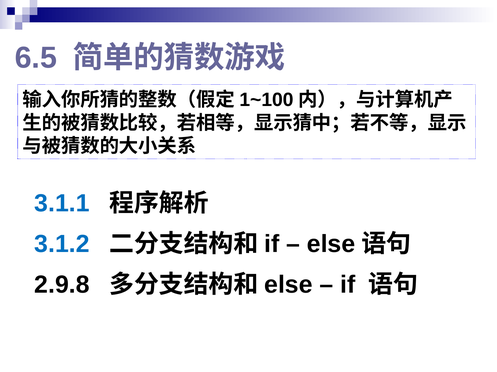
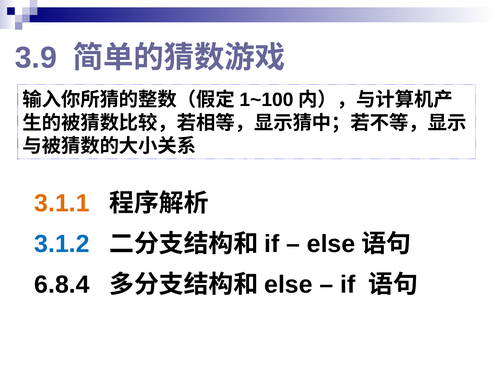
6.5: 6.5 -> 3.9 (36, 58)
3.1.1 colour: blue -> orange (62, 204)
2.9.8: 2.9.8 -> 6.8.4 (62, 285)
